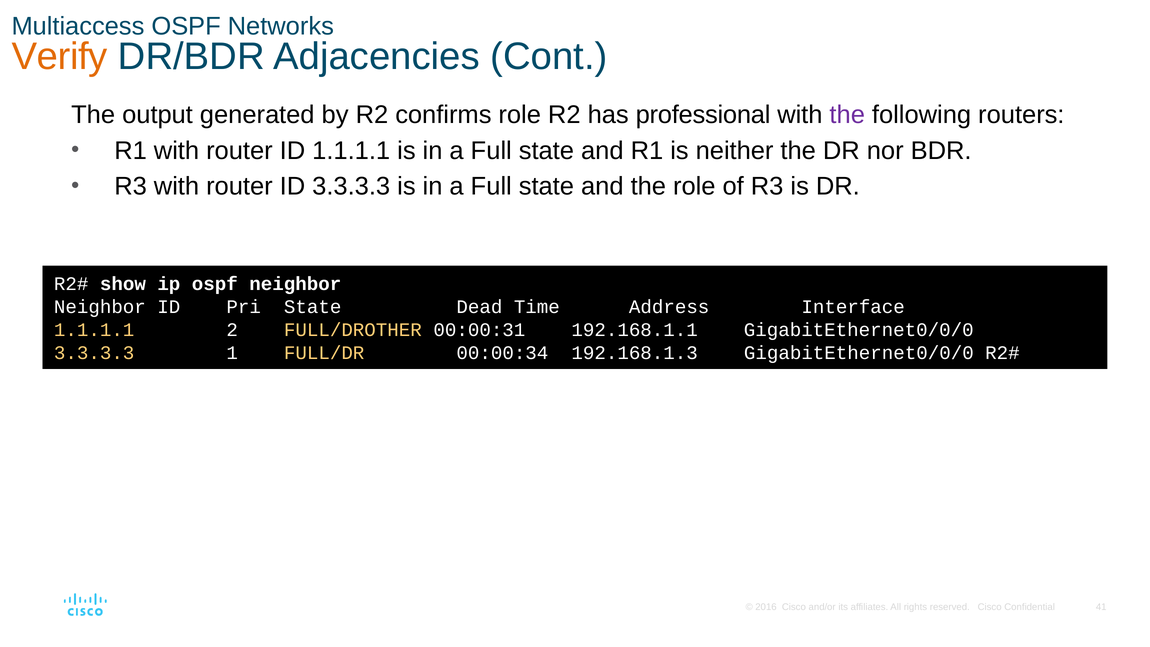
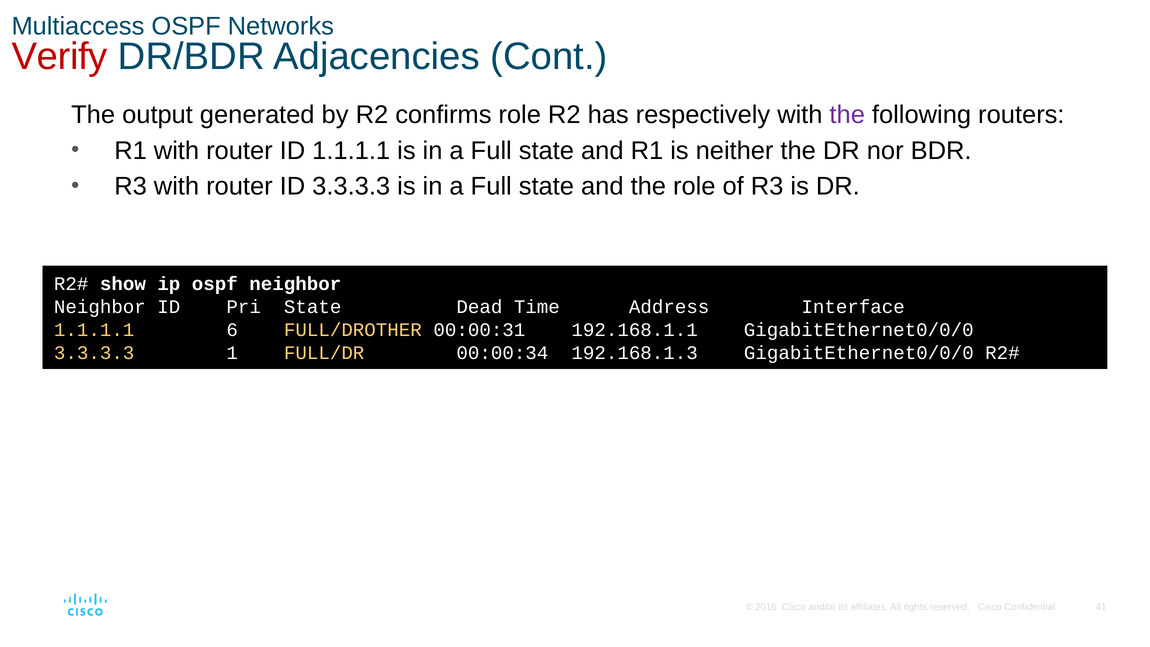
Verify colour: orange -> red (60, 57)
professional: professional -> respectively (703, 115)
2: 2 -> 6 (232, 330)
